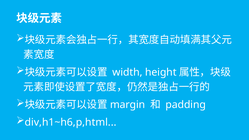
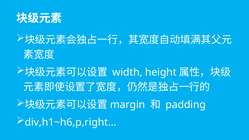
div,h1~h6,p,html: div,h1~h6,p,html -> div,h1~h6,p,right (71, 122)
